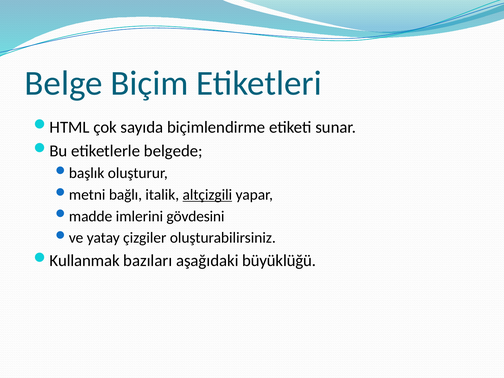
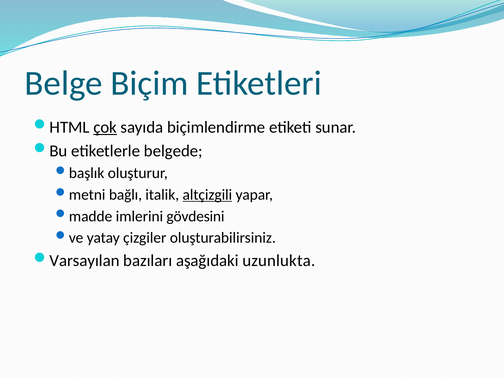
çok underline: none -> present (105, 127)
Kullanmak: Kullanmak -> Varsayılan (85, 261)
büyüklüğü: büyüklüğü -> uzunlukta (279, 261)
